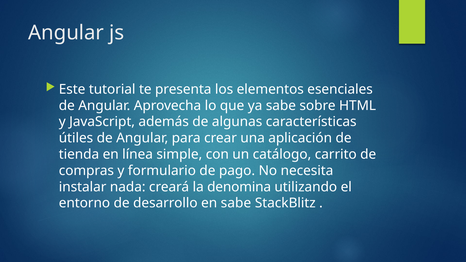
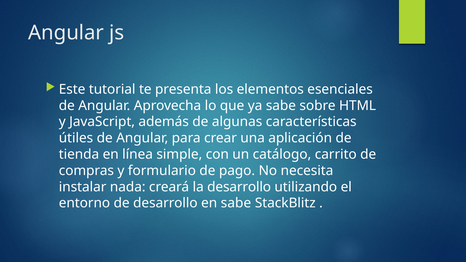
la denomina: denomina -> desarrollo (239, 187)
